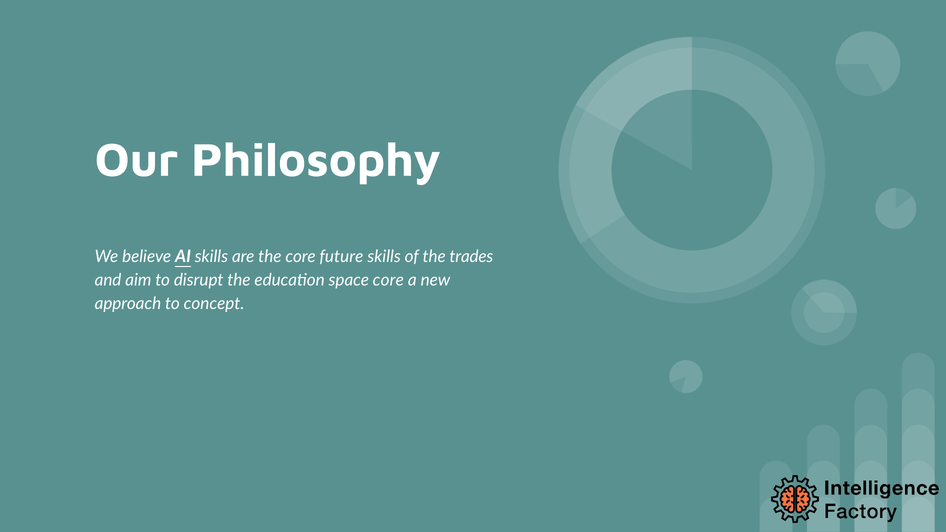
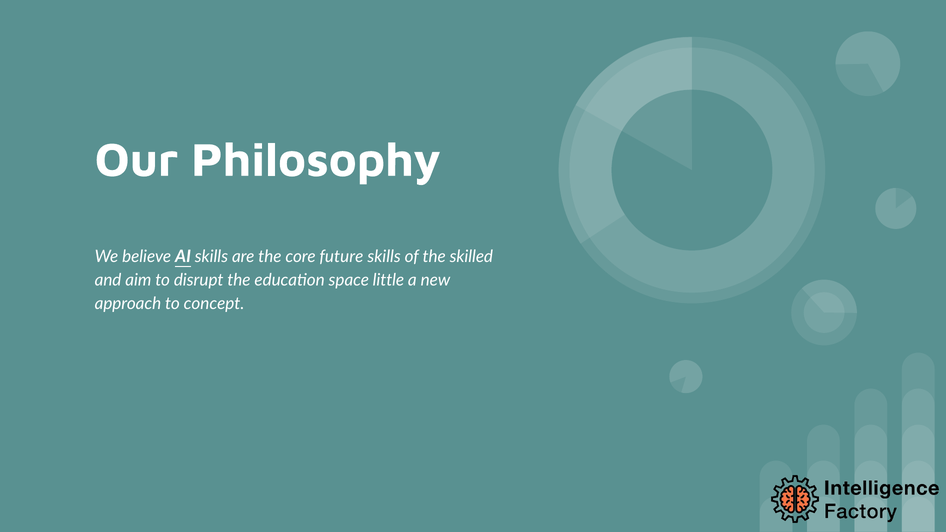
trades: trades -> skilled (471, 257)
space core: core -> little (388, 280)
